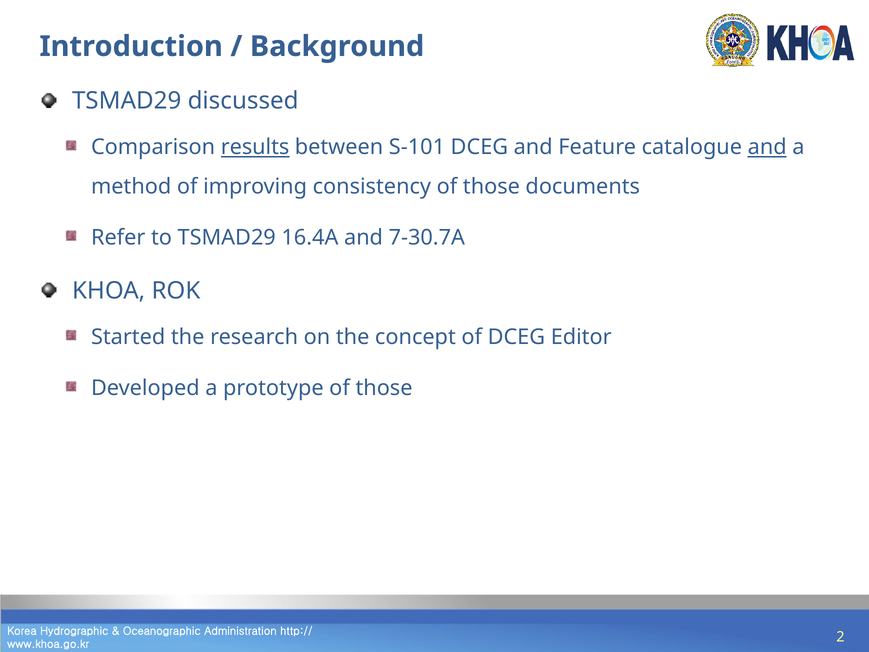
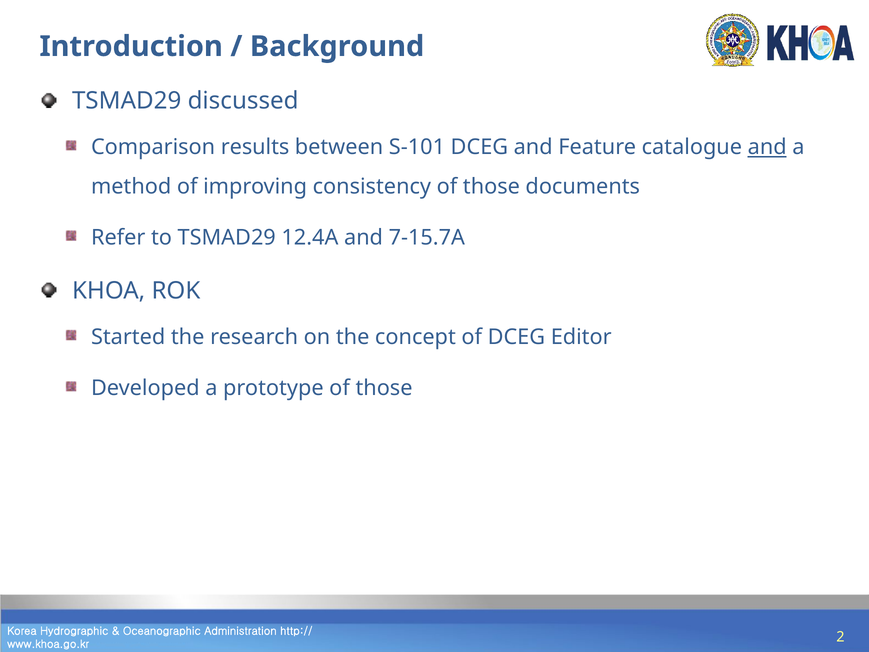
results underline: present -> none (255, 147)
16.4A: 16.4A -> 12.4A (310, 237)
7-30.7A: 7-30.7A -> 7-15.7A (427, 237)
